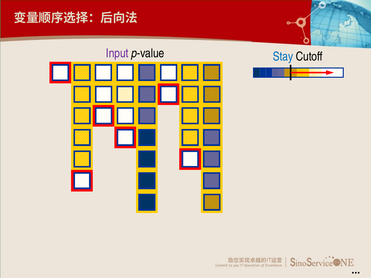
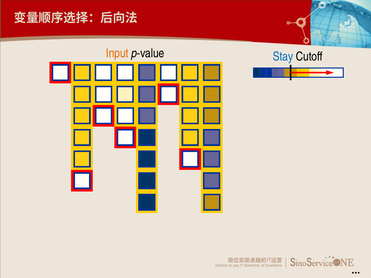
Input colour: purple -> orange (117, 53)
